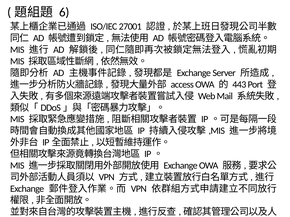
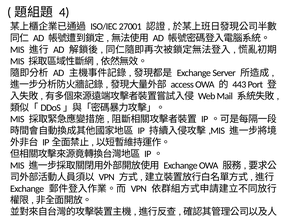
6: 6 -> 4 (64, 12)
